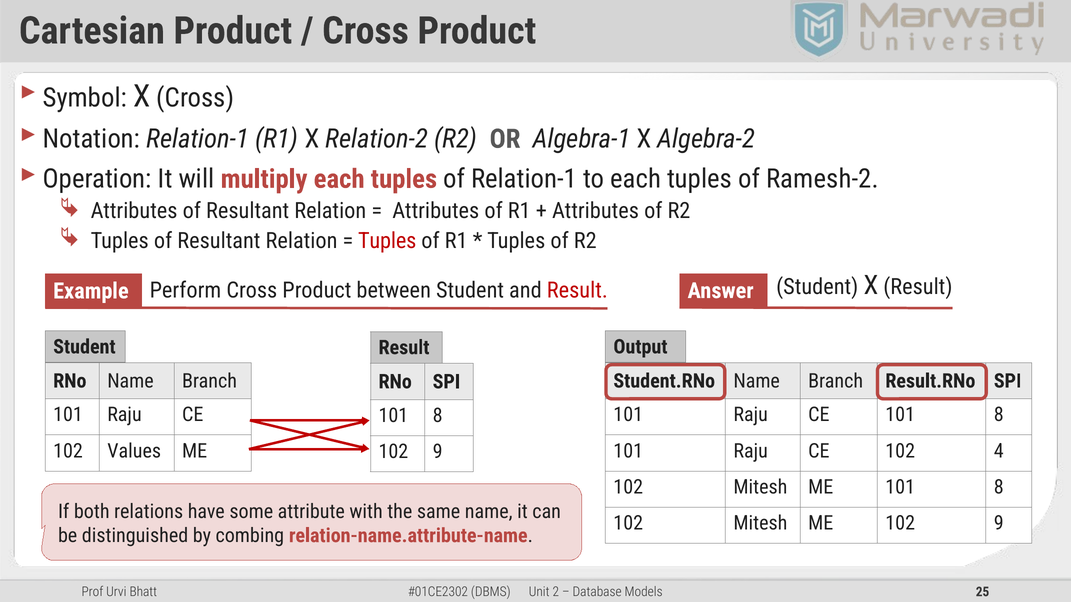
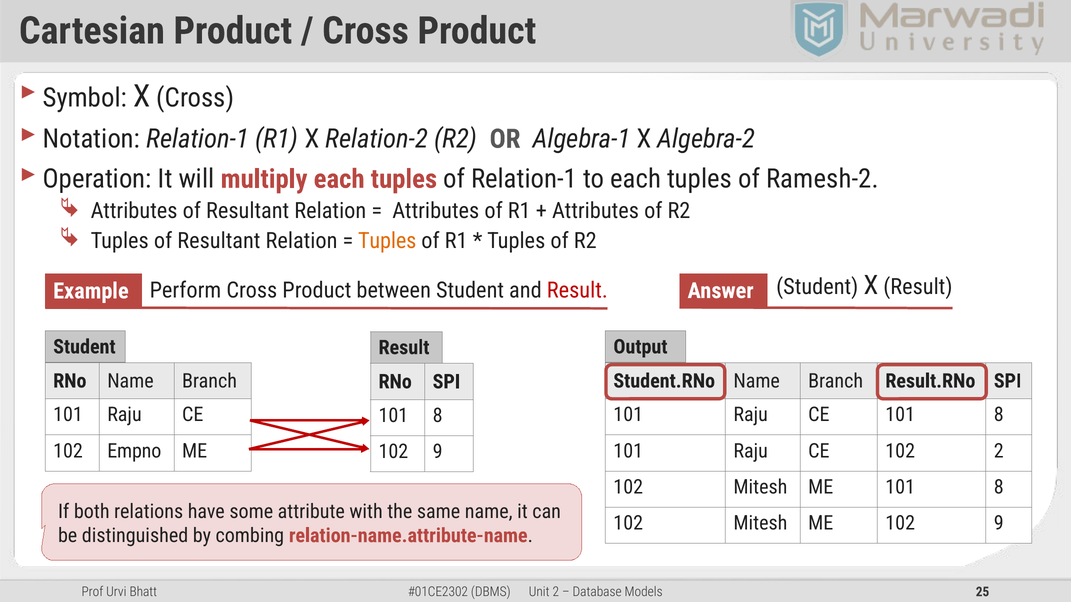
Tuples colour: red -> orange (387, 241)
Values: Values -> Empno (134, 451)
102 4: 4 -> 2 (999, 451)
